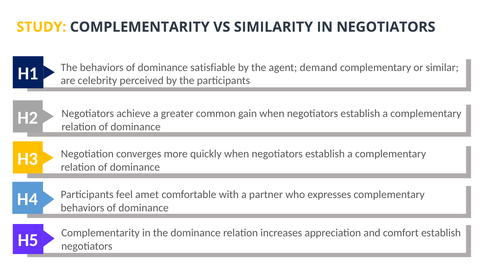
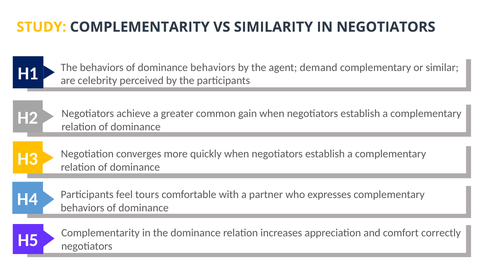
dominance satisfiable: satisfiable -> behaviors (213, 67)
amet: amet -> tours (147, 195)
comfort establish: establish -> correctly (441, 233)
